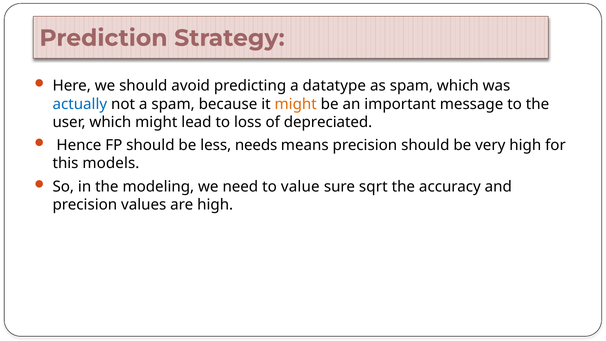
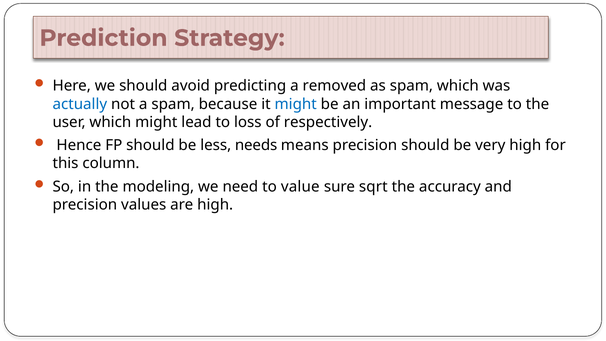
datatype: datatype -> removed (334, 86)
might colour: orange -> blue (296, 104)
depreciated: depreciated -> respectively (328, 122)
models: models -> column (111, 163)
